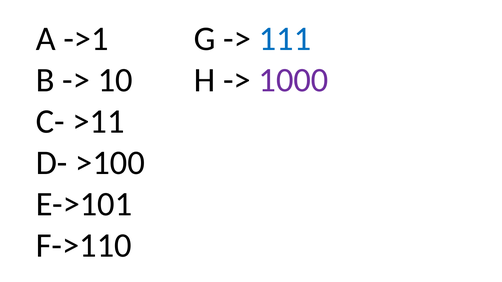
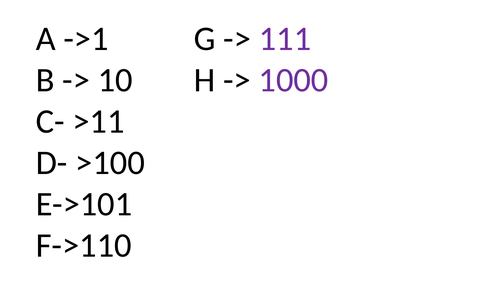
111 colour: blue -> purple (285, 39)
